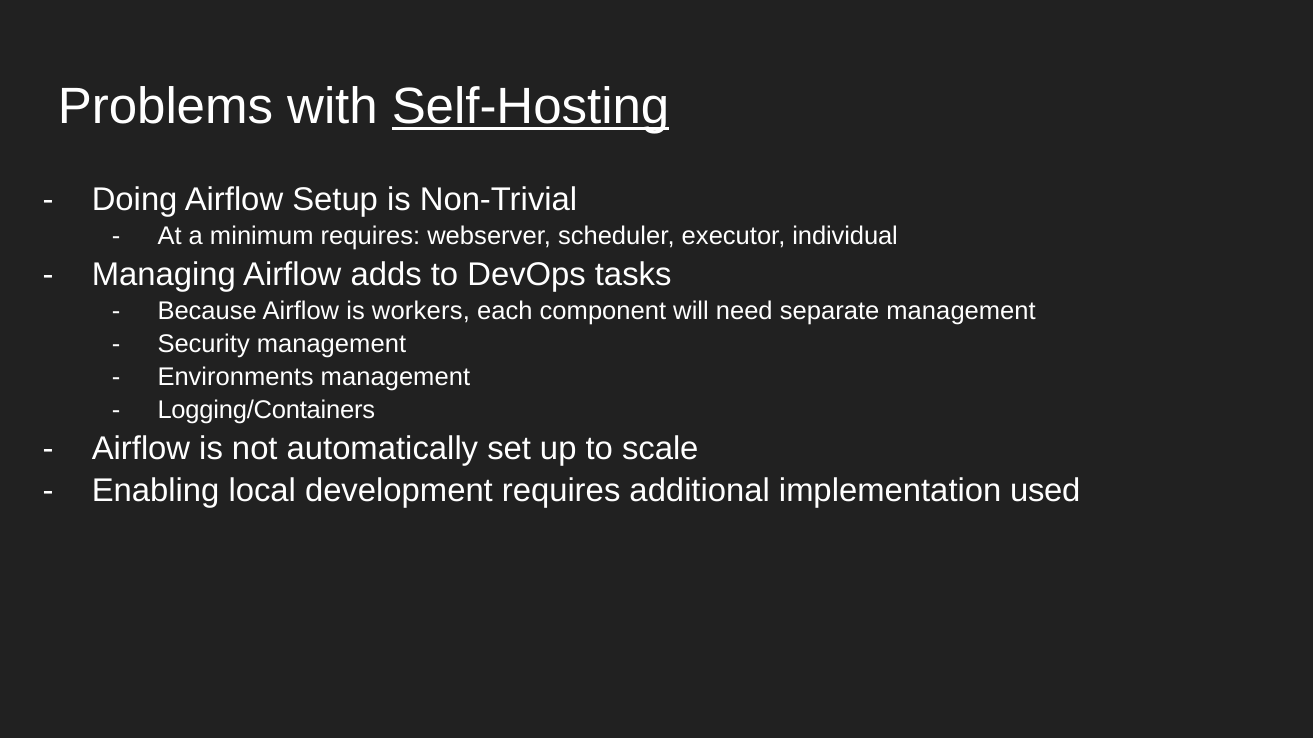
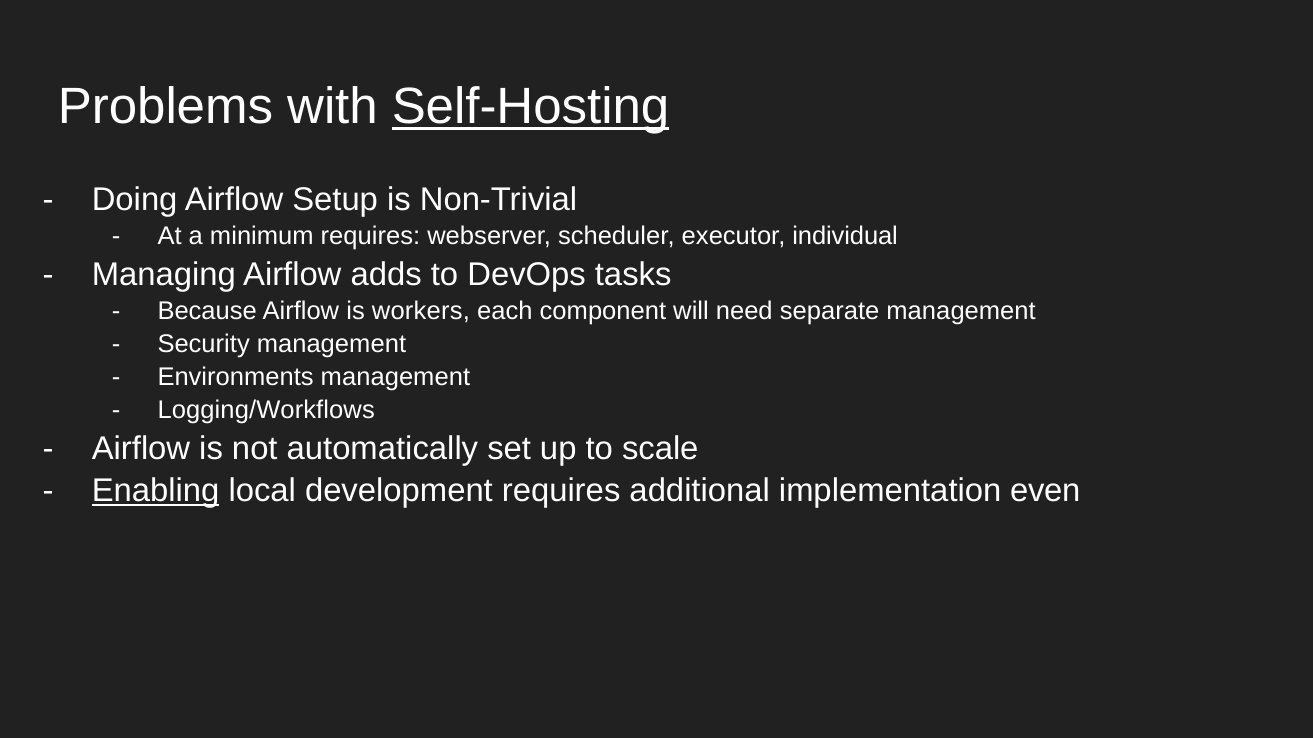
Logging/Containers: Logging/Containers -> Logging/Workflows (266, 410)
Enabling underline: none -> present (156, 491)
used: used -> even (1045, 491)
